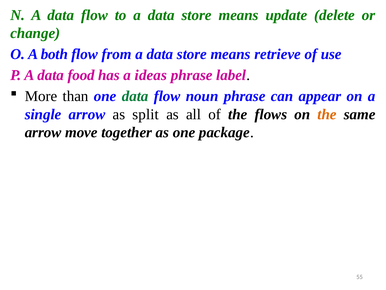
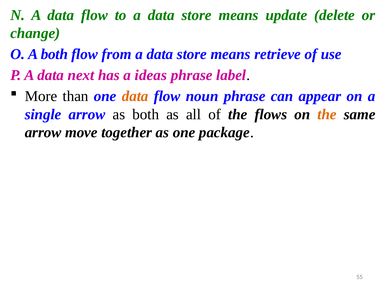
food: food -> next (81, 75)
data colour: green -> orange (135, 96)
as split: split -> both (146, 114)
